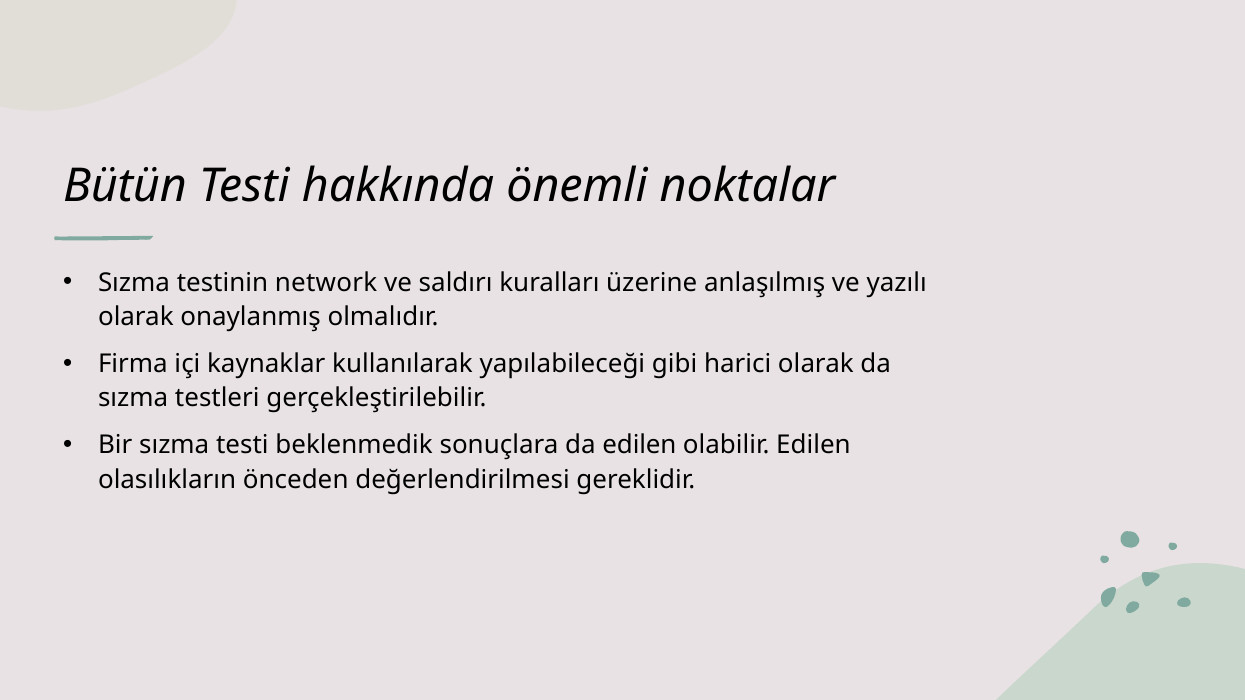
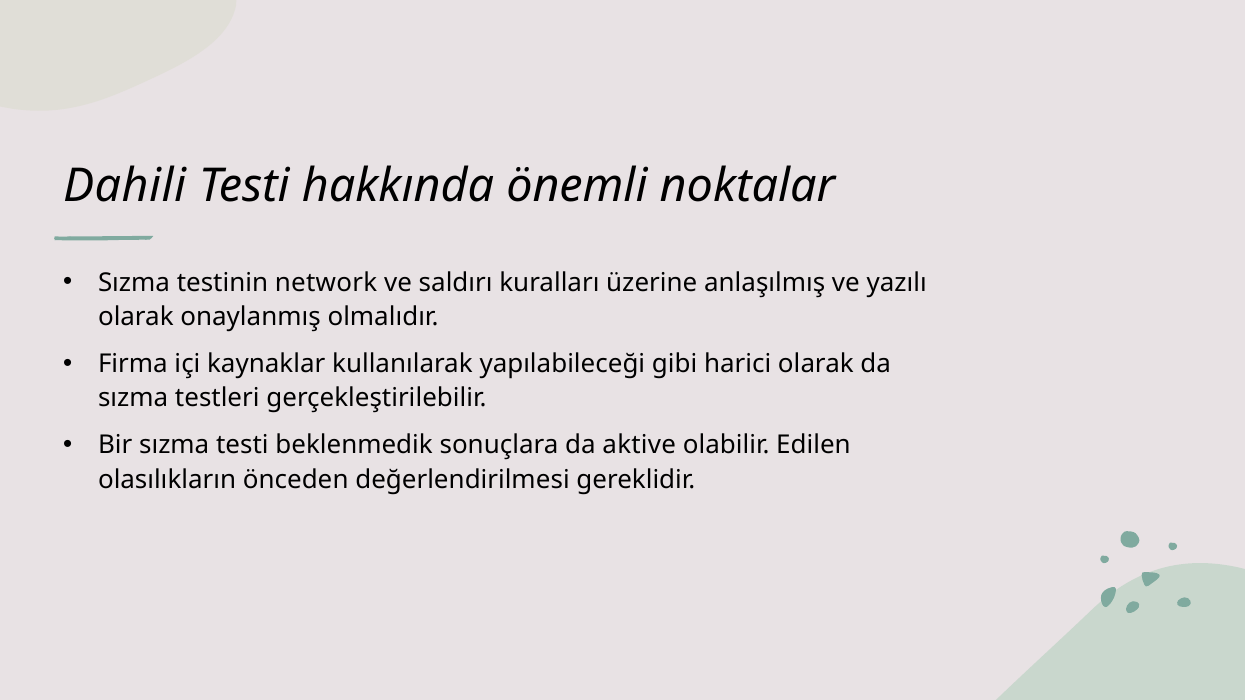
Bütün: Bütün -> Dahili (125, 186)
da edilen: edilen -> aktive (639, 446)
